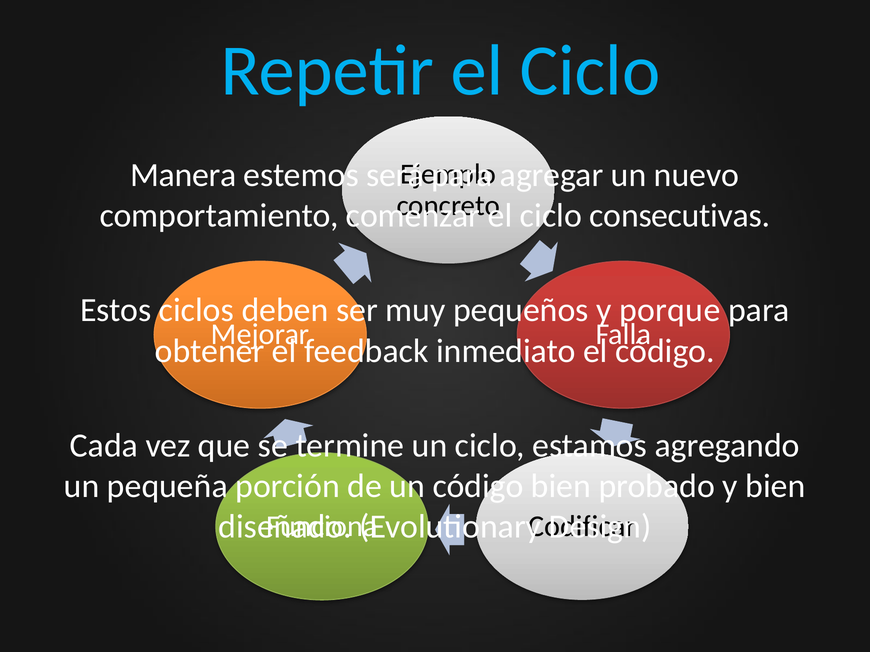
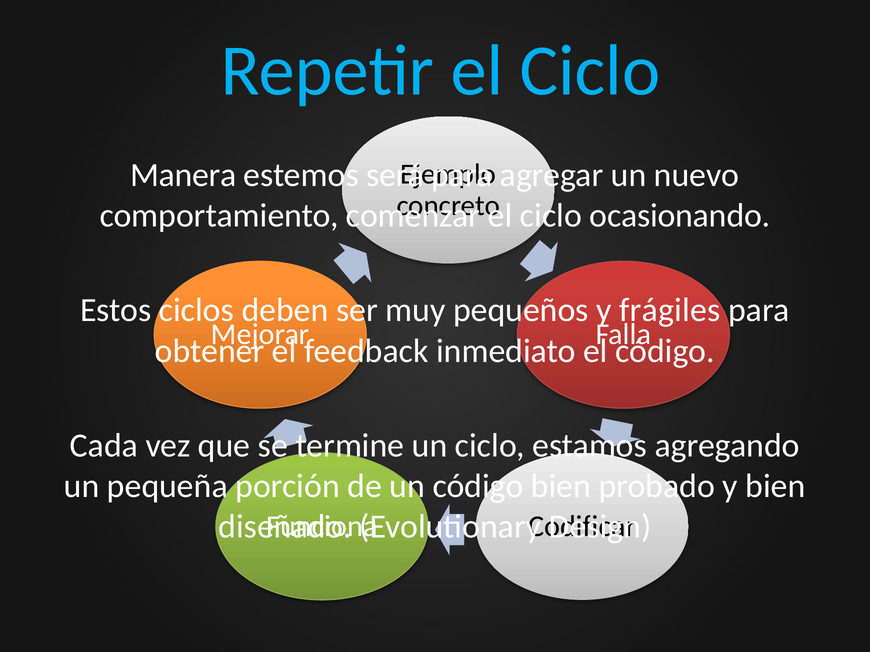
consecutivas: consecutivas -> ocasionando (680, 216)
porque: porque -> frágiles (670, 311)
